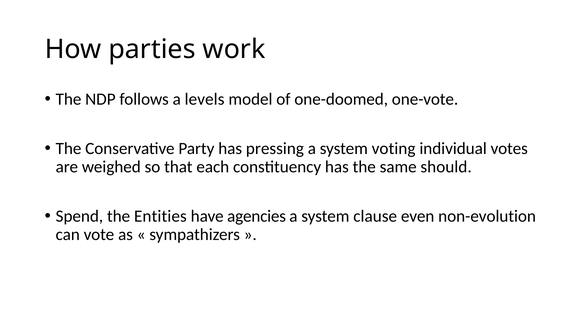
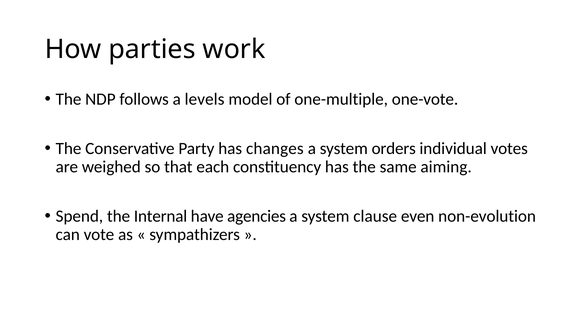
one-doomed: one-doomed -> one-multiple (341, 99)
pressing: pressing -> changes (275, 148)
voting: voting -> orders (394, 148)
should: should -> aiming (446, 167)
Entities: Entities -> Internal (161, 216)
